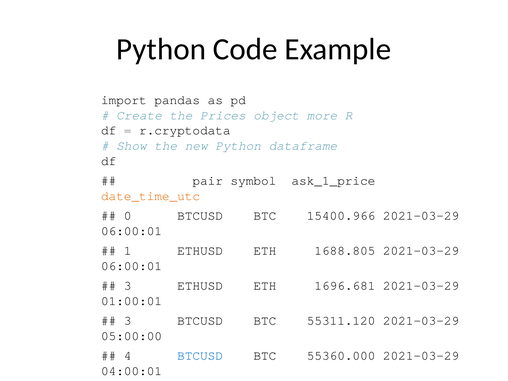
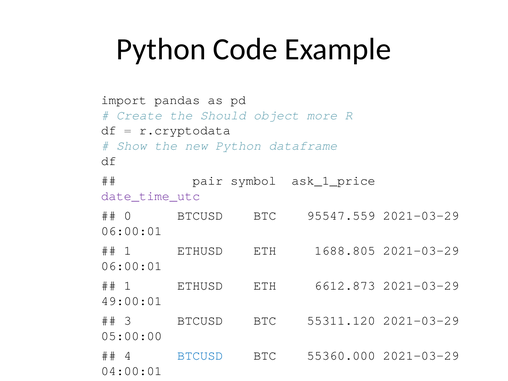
Prices: Prices -> Should (223, 115)
date_time_utc colour: orange -> purple (151, 196)
15400.966: 15400.966 -> 95547.559 (341, 216)
3: 3 -> 1 (128, 286)
1696.681: 1696.681 -> 6612.873 (345, 286)
01:00:01: 01:00:01 -> 49:00:01 (132, 301)
